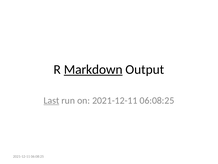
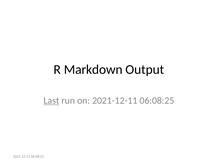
Markdown underline: present -> none (93, 69)
